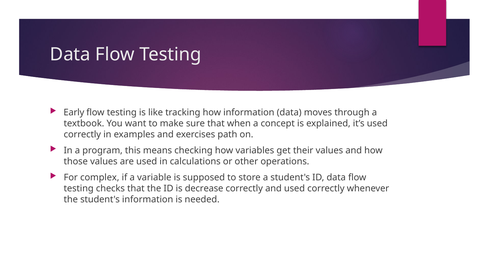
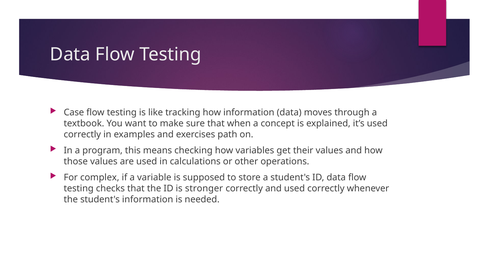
Early: Early -> Case (74, 112)
decrease: decrease -> stronger (204, 189)
